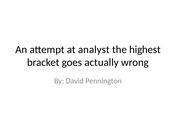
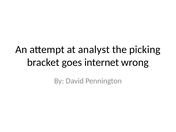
highest: highest -> picking (145, 49)
actually: actually -> internet (102, 62)
